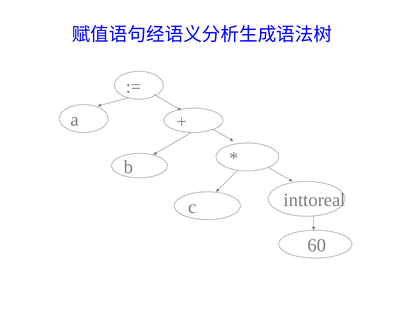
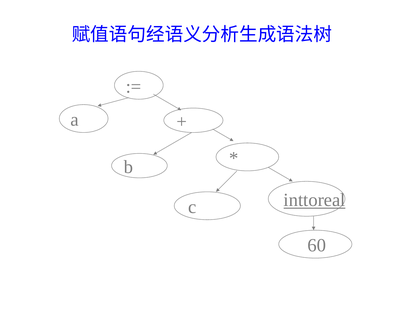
inttoreal underline: none -> present (315, 200)
